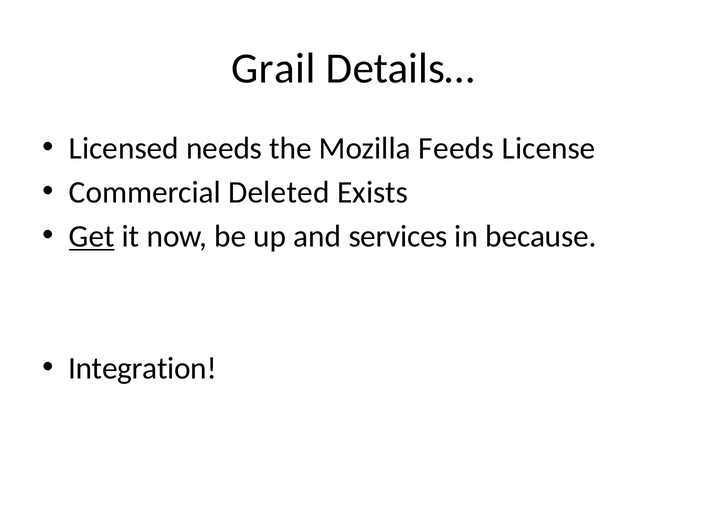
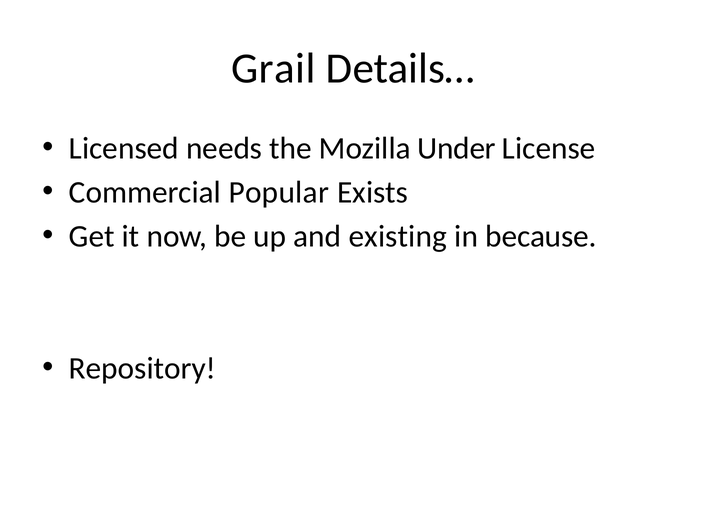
Feeds: Feeds -> Under (457, 148)
Deleted: Deleted -> Popular (279, 192)
Get underline: present -> none (92, 236)
services: services -> existing (398, 236)
Integration: Integration -> Repository (142, 368)
